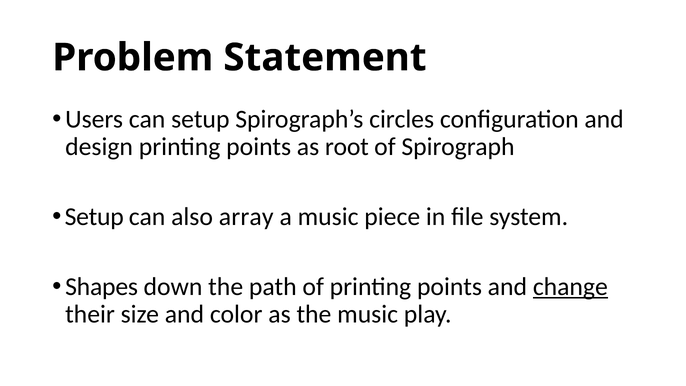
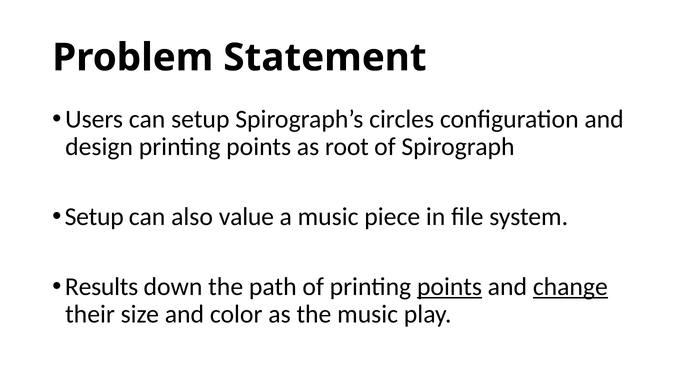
array: array -> value (246, 217)
Shapes: Shapes -> Results (102, 287)
points underline: none -> present (449, 287)
